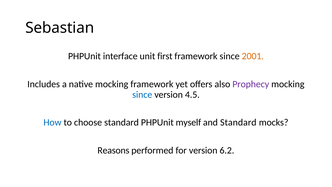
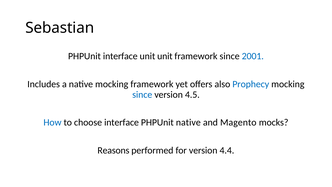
unit first: first -> unit (165, 56)
2001 colour: orange -> blue (253, 56)
Prophecy colour: purple -> blue (251, 84)
choose standard: standard -> interface (122, 122)
PHPUnit myself: myself -> native (188, 122)
and Standard: Standard -> Magento (238, 122)
6.2: 6.2 -> 4.4 (227, 150)
